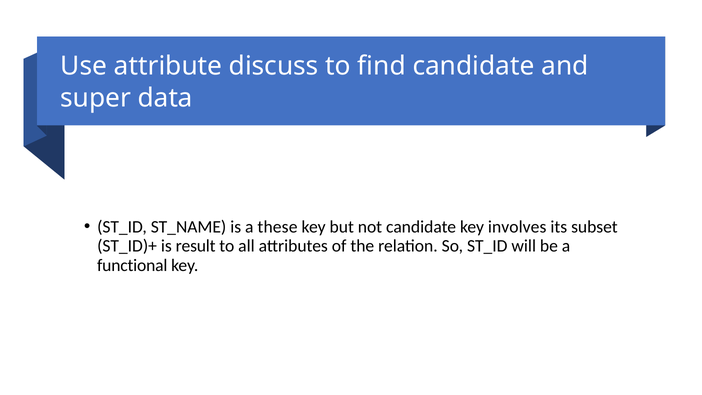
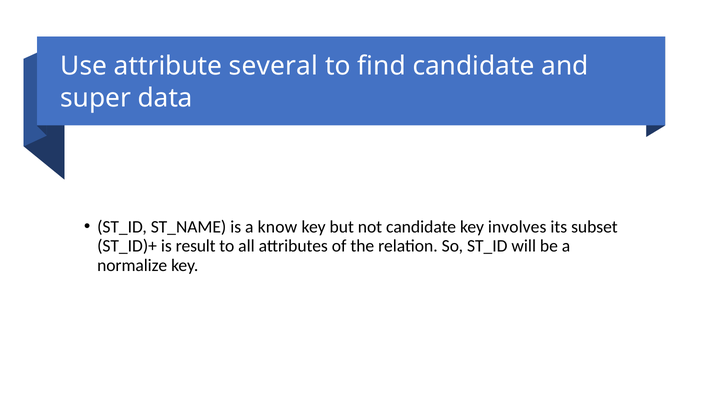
discuss: discuss -> several (274, 66)
these: these -> know (277, 227)
functional: functional -> normalize (132, 265)
